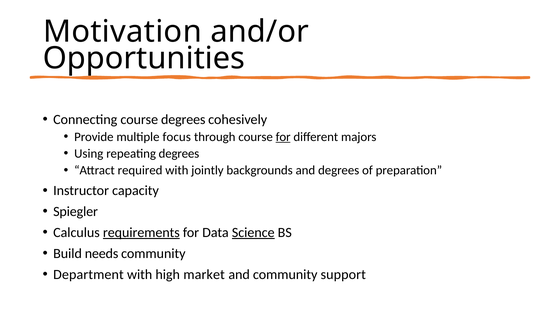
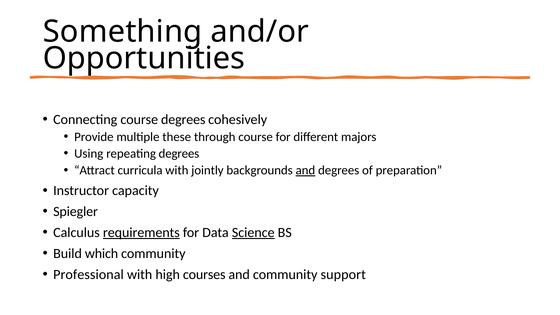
Motivation: Motivation -> Something (123, 32)
focus: focus -> these (177, 137)
for underline: present -> none (283, 137)
required: required -> curricula (140, 170)
and underline: none -> present (305, 170)
needs: needs -> which (102, 253)
Department: Department -> Professional (88, 274)
market: market -> courses (204, 274)
